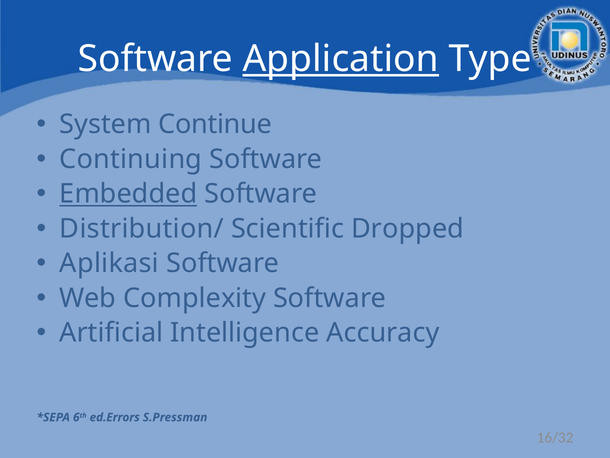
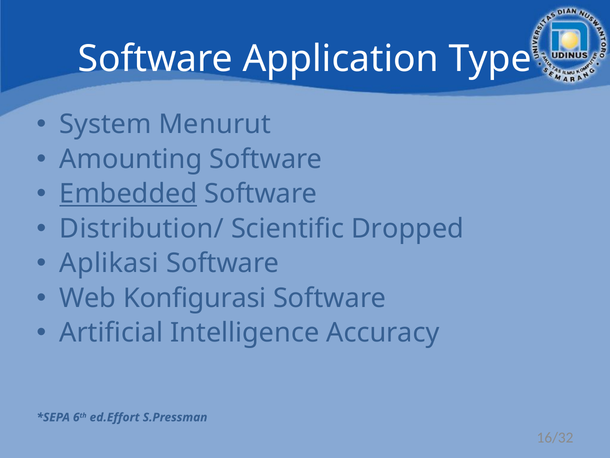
Application underline: present -> none (341, 59)
Continue: Continue -> Menurut (215, 124)
Continuing: Continuing -> Amounting (131, 159)
Complexity: Complexity -> Konfigurasi (195, 298)
ed.Errors: ed.Errors -> ed.Effort (115, 417)
